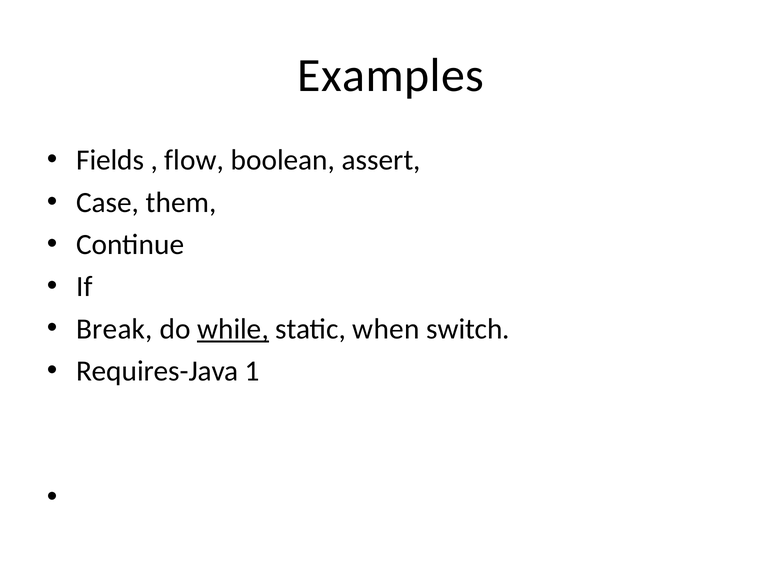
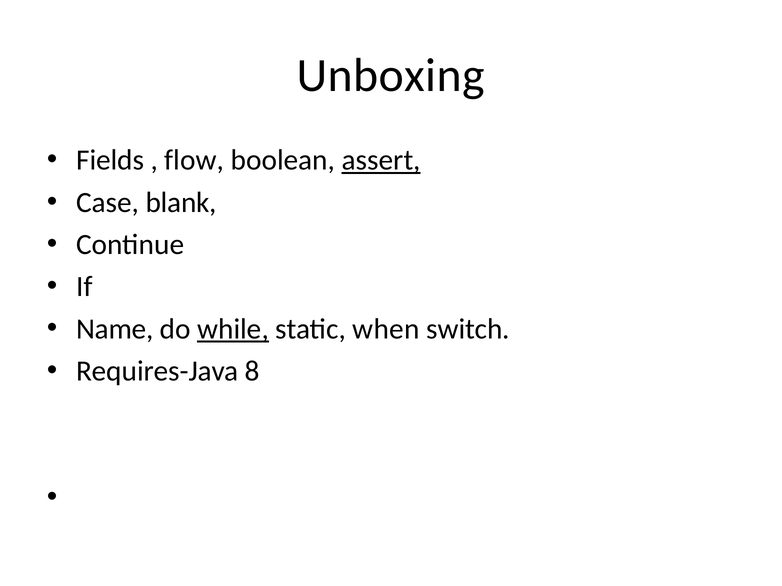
Examples: Examples -> Unboxing (391, 76)
assert underline: none -> present (381, 160)
them: them -> blank (181, 203)
Break: Break -> Name (115, 329)
1: 1 -> 8 (252, 371)
